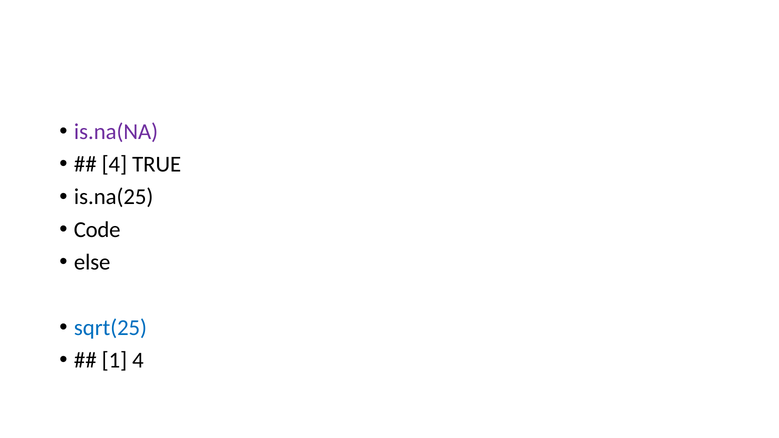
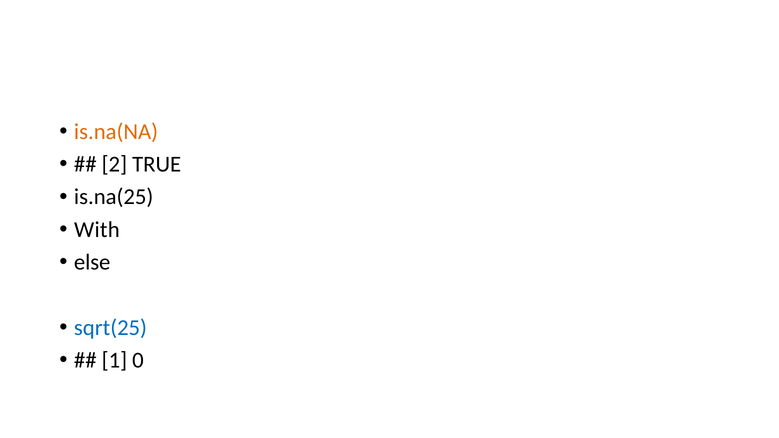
is.na(NA colour: purple -> orange (116, 132)
4: 4 -> 2 (114, 164)
Code: Code -> With (97, 230)
1 4: 4 -> 0 (138, 360)
